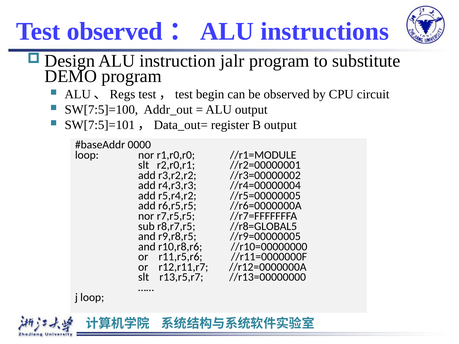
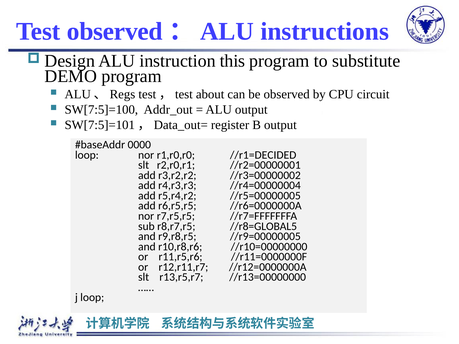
jalr: jalr -> this (232, 61)
begin: begin -> about (210, 94)
//r1=MODULE: //r1=MODULE -> //r1=DECIDED (263, 155)
